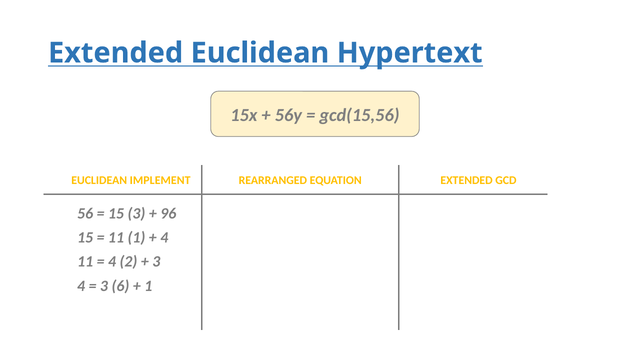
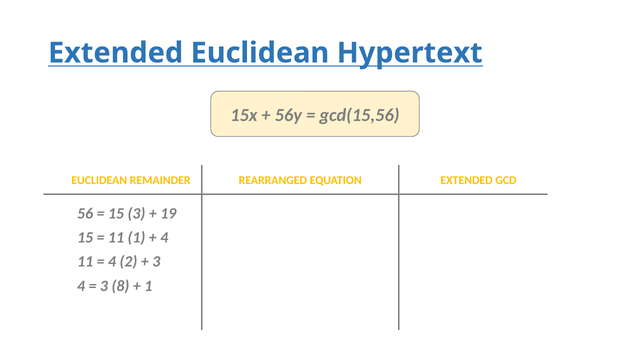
IMPLEMENT: IMPLEMENT -> REMAINDER (160, 181)
96: 96 -> 19 (168, 214)
6: 6 -> 8 (120, 286)
